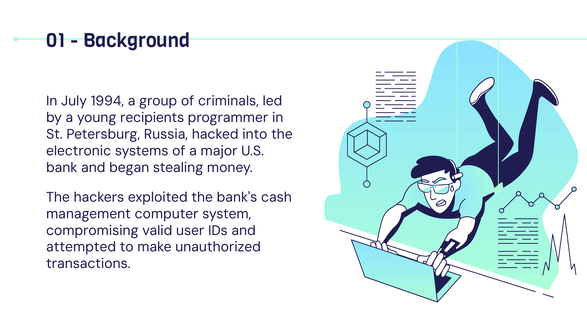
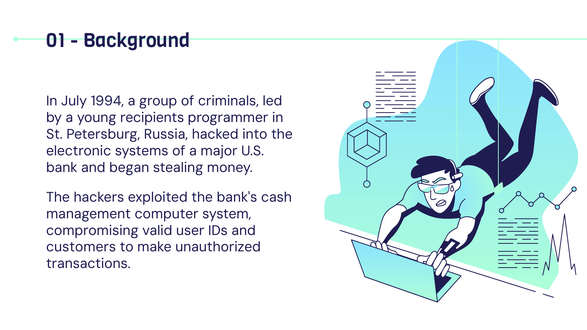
attempted: attempted -> customers (81, 247)
